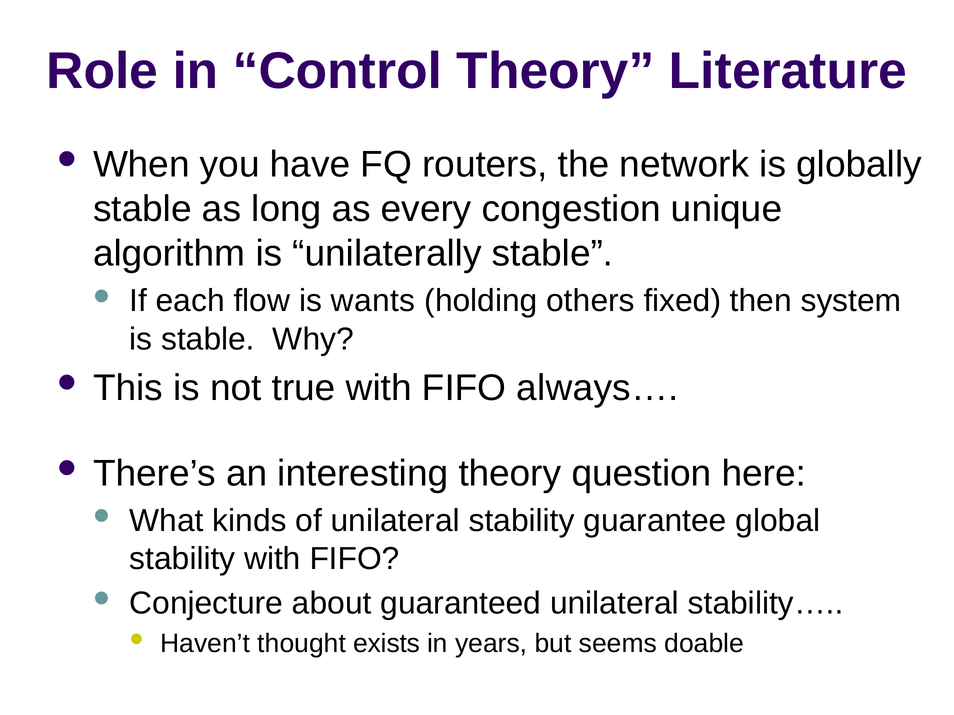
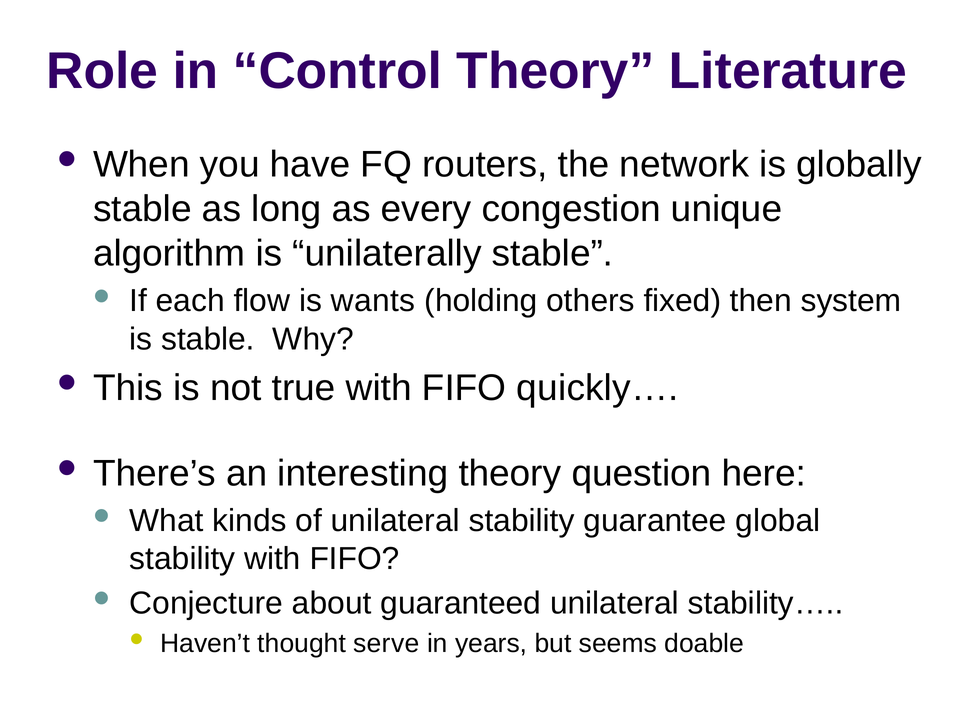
always…: always… -> quickly… (598, 389)
exists: exists -> serve (386, 644)
